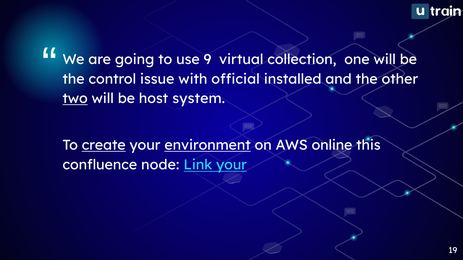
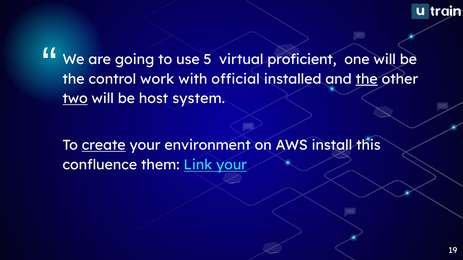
9: 9 -> 5 (207, 60)
collection: collection -> proficient (302, 60)
issue: issue -> work (157, 79)
the underline: none -> present (367, 79)
environment underline: present -> none (208, 146)
online: online -> install (332, 146)
node: node -> them (160, 165)
